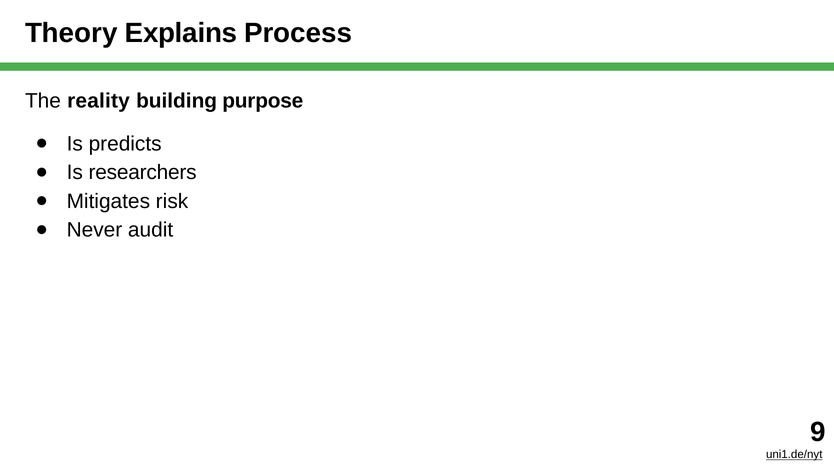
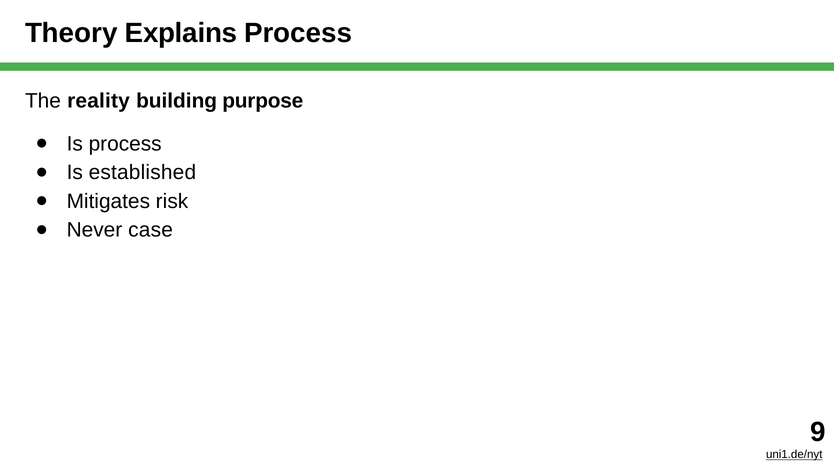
Is predicts: predicts -> process (125, 144)
researchers: researchers -> established (142, 173)
audit: audit -> case (151, 230)
